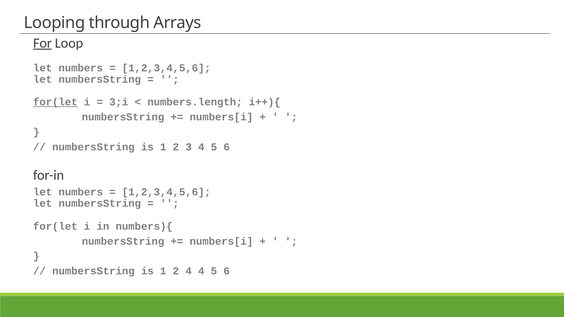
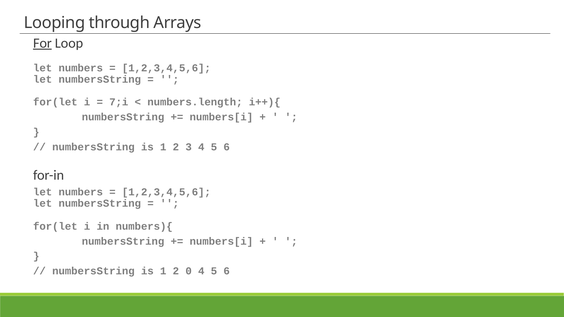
for(let underline: present -> none (55, 102)
3;i: 3;i -> 7;i (119, 102)
2 4: 4 -> 0 (189, 271)
